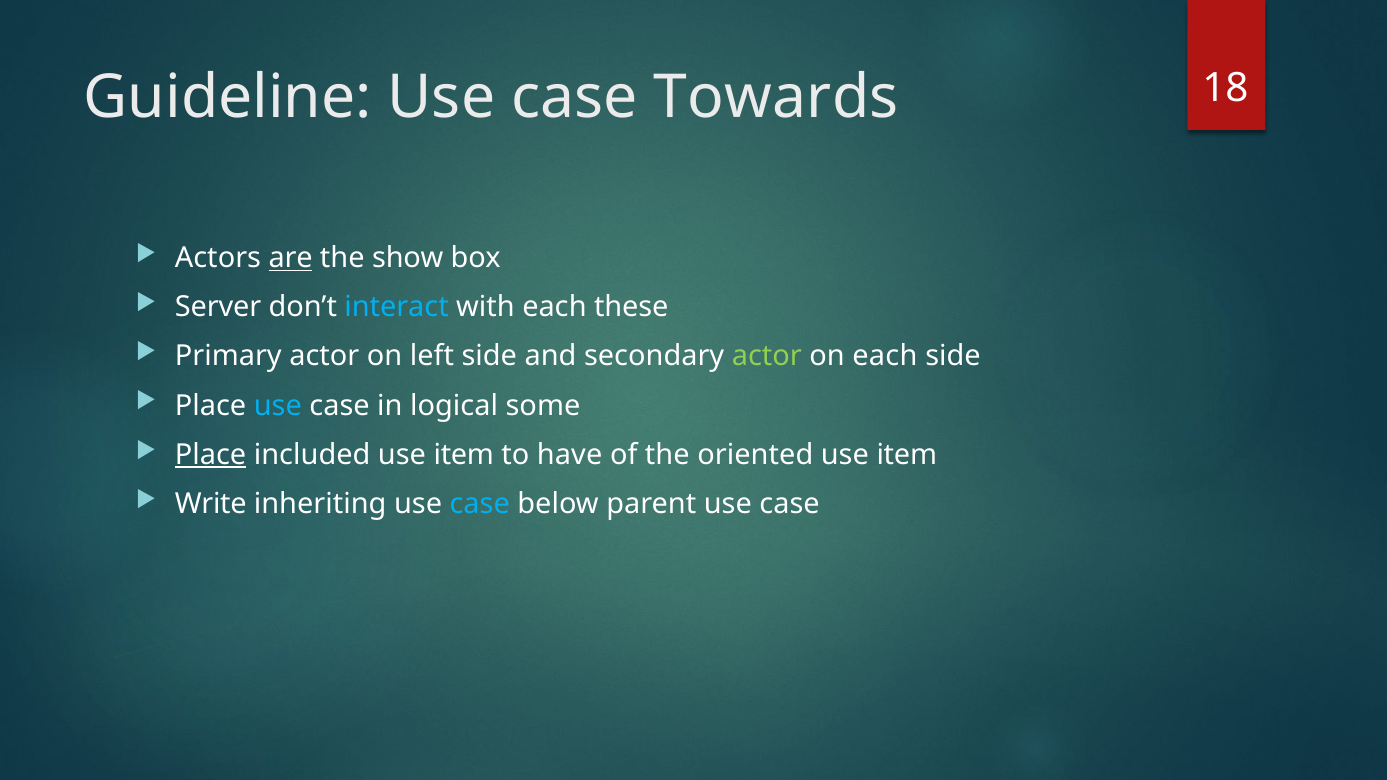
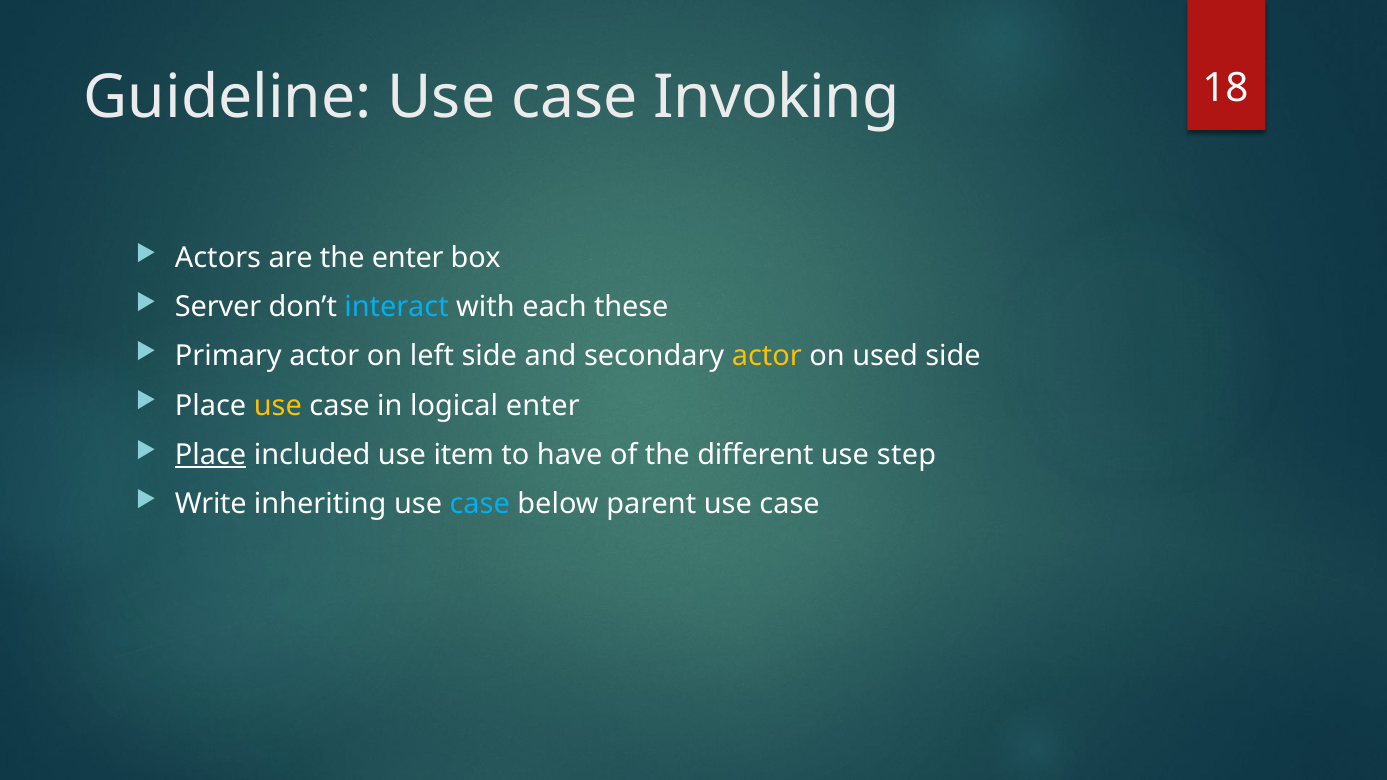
Towards: Towards -> Invoking (776, 97)
are underline: present -> none (291, 258)
the show: show -> enter (408, 258)
actor colour: light green -> yellow (767, 356)
on each: each -> used (885, 356)
use colour: light blue -> yellow (278, 406)
logical some: some -> enter (543, 406)
oriented: oriented -> different (755, 455)
item: item -> step (907, 455)
